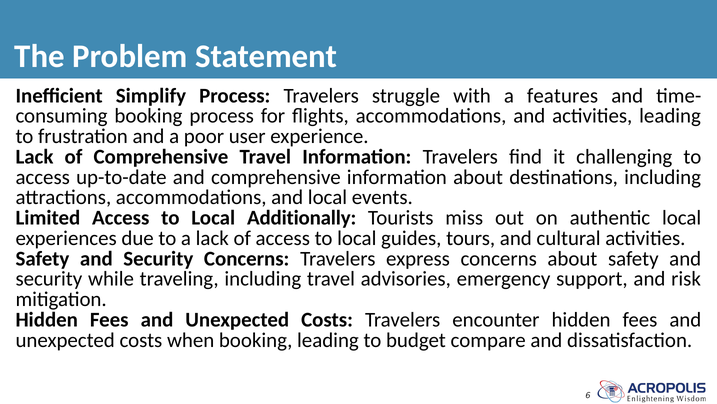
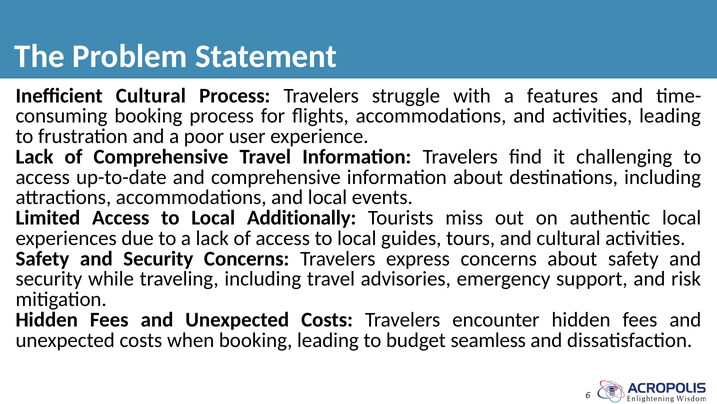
Inefficient Simplify: Simplify -> Cultural (151, 95)
compare: compare -> seamless (488, 340)
